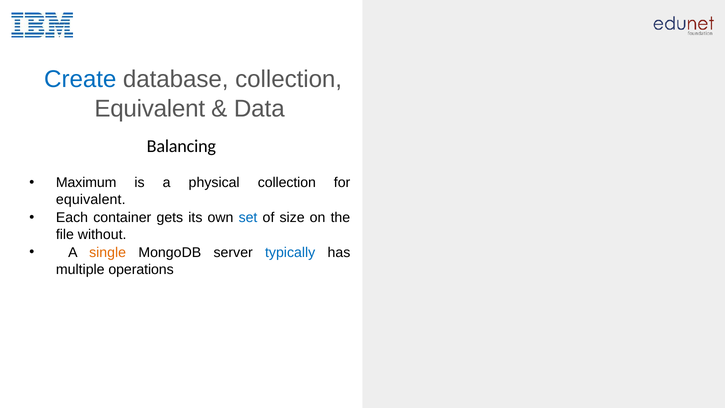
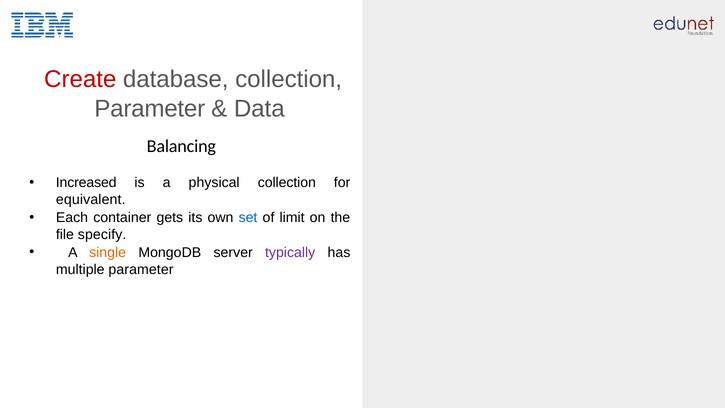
Create colour: blue -> red (80, 79)
Equivalent: Equivalent -> Parameter (150, 108)
Maximum: Maximum -> Increased (86, 183)
size: size -> limit (292, 218)
without: without -> specify (102, 234)
typically colour: blue -> purple (290, 252)
multiple operations: operations -> parameter (141, 269)
